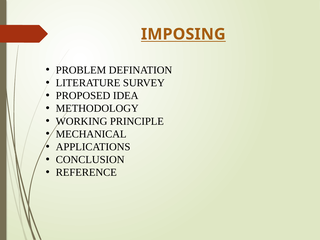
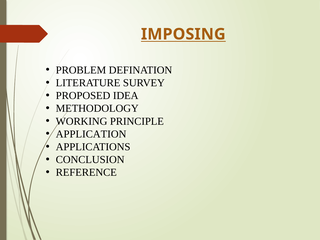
MECHANICAL: MECHANICAL -> APPLICATION (91, 134)
